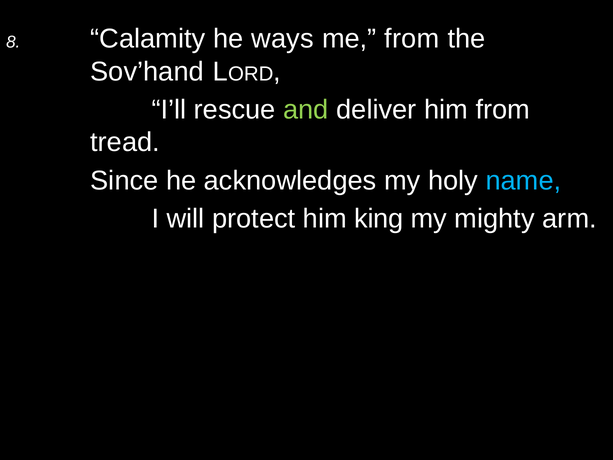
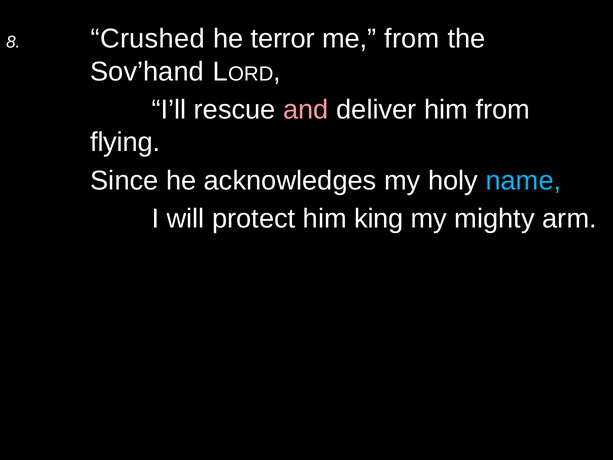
Calamity: Calamity -> Crushed (148, 39)
ways: ways -> terror (283, 39)
and colour: light green -> pink (306, 110)
tread: tread -> flying (125, 142)
